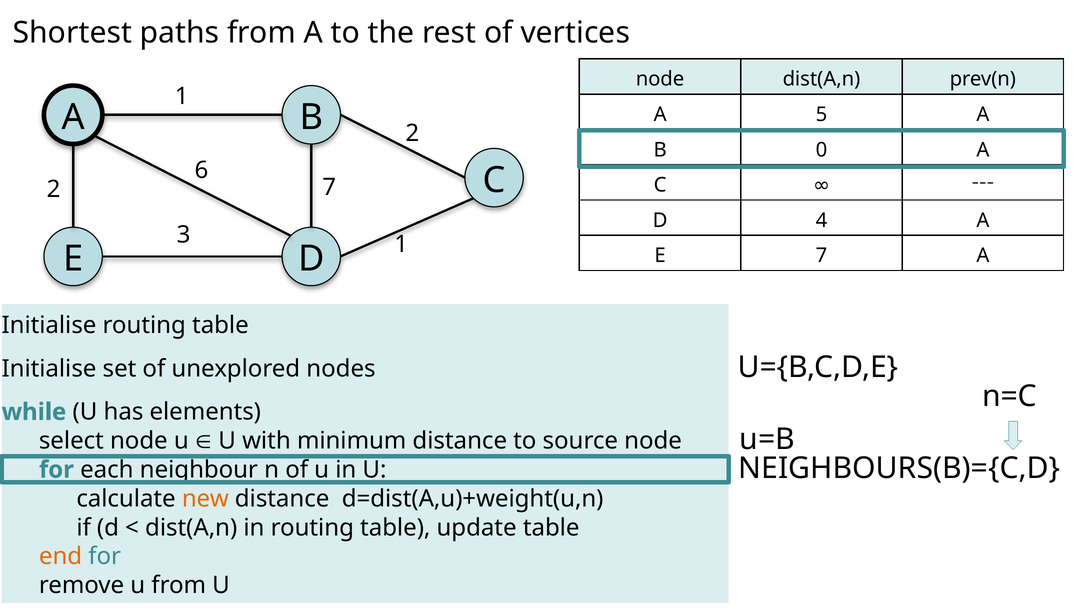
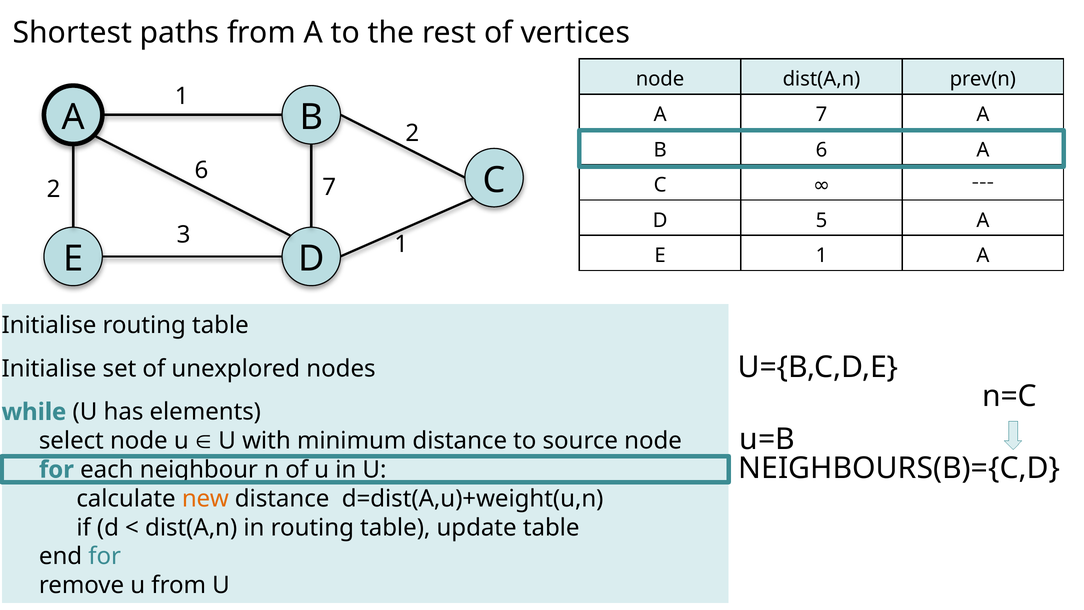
A 5: 5 -> 7 (821, 114)
B 0: 0 -> 6 (821, 150)
4: 4 -> 5 (821, 220)
E 7: 7 -> 1 (821, 256)
end colour: orange -> black (61, 556)
